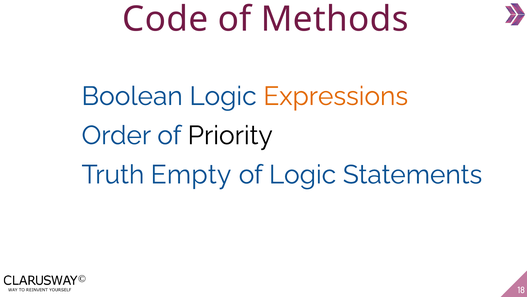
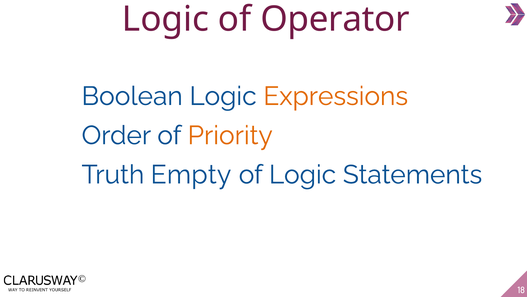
Code: Code -> Logic (165, 19)
Methods: Methods -> Operator (335, 19)
Priority colour: black -> orange (230, 135)
